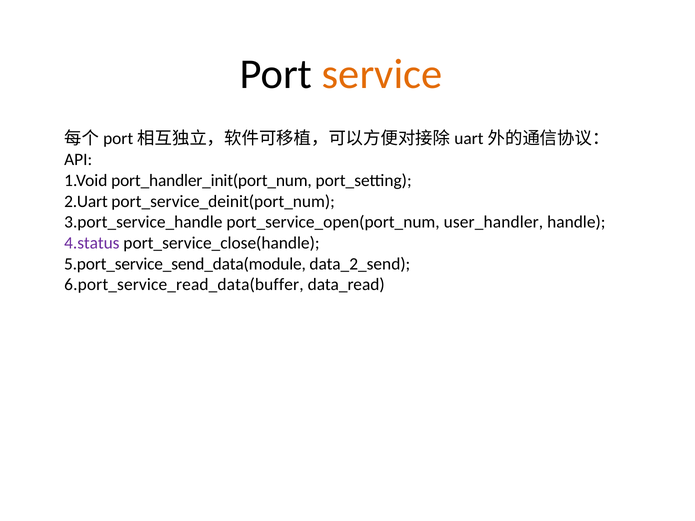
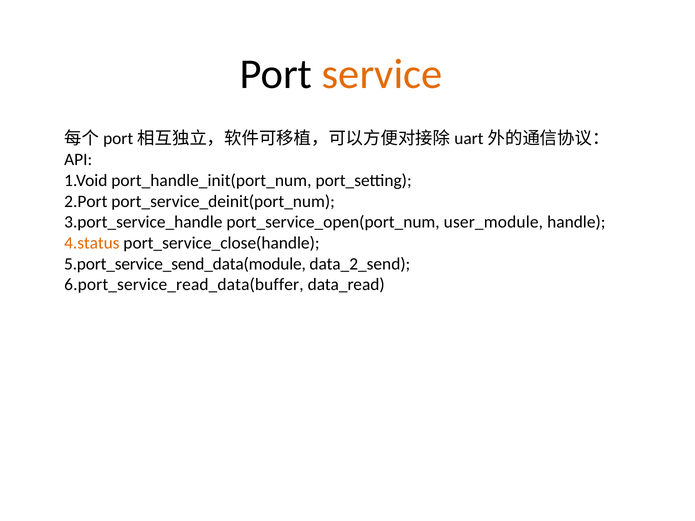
port_handler_init(port_num: port_handler_init(port_num -> port_handle_init(port_num (211, 181)
2.Uart: 2.Uart -> 2.Port (86, 201)
user_handler: user_handler -> user_module (493, 222)
4.status colour: purple -> orange (92, 243)
